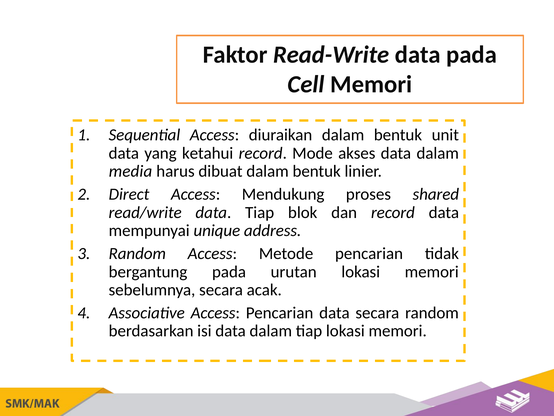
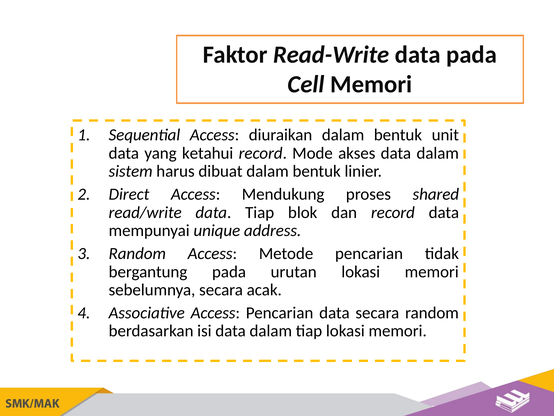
media: media -> sistem (131, 171)
